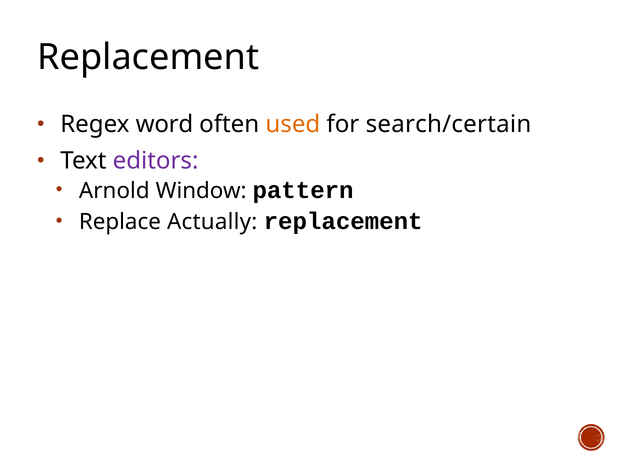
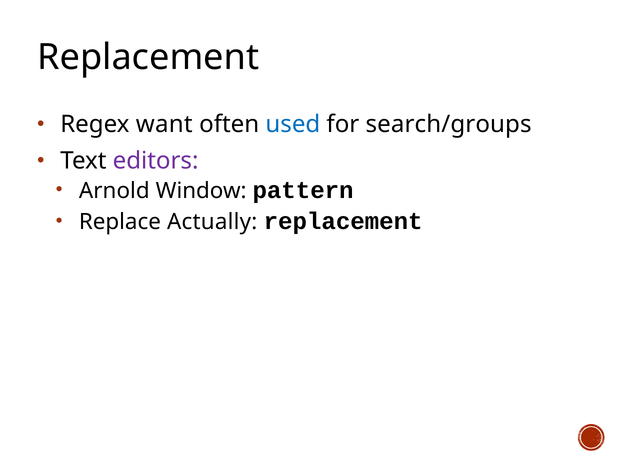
word: word -> want (164, 124)
used colour: orange -> blue (293, 124)
search/certain: search/certain -> search/groups (449, 124)
